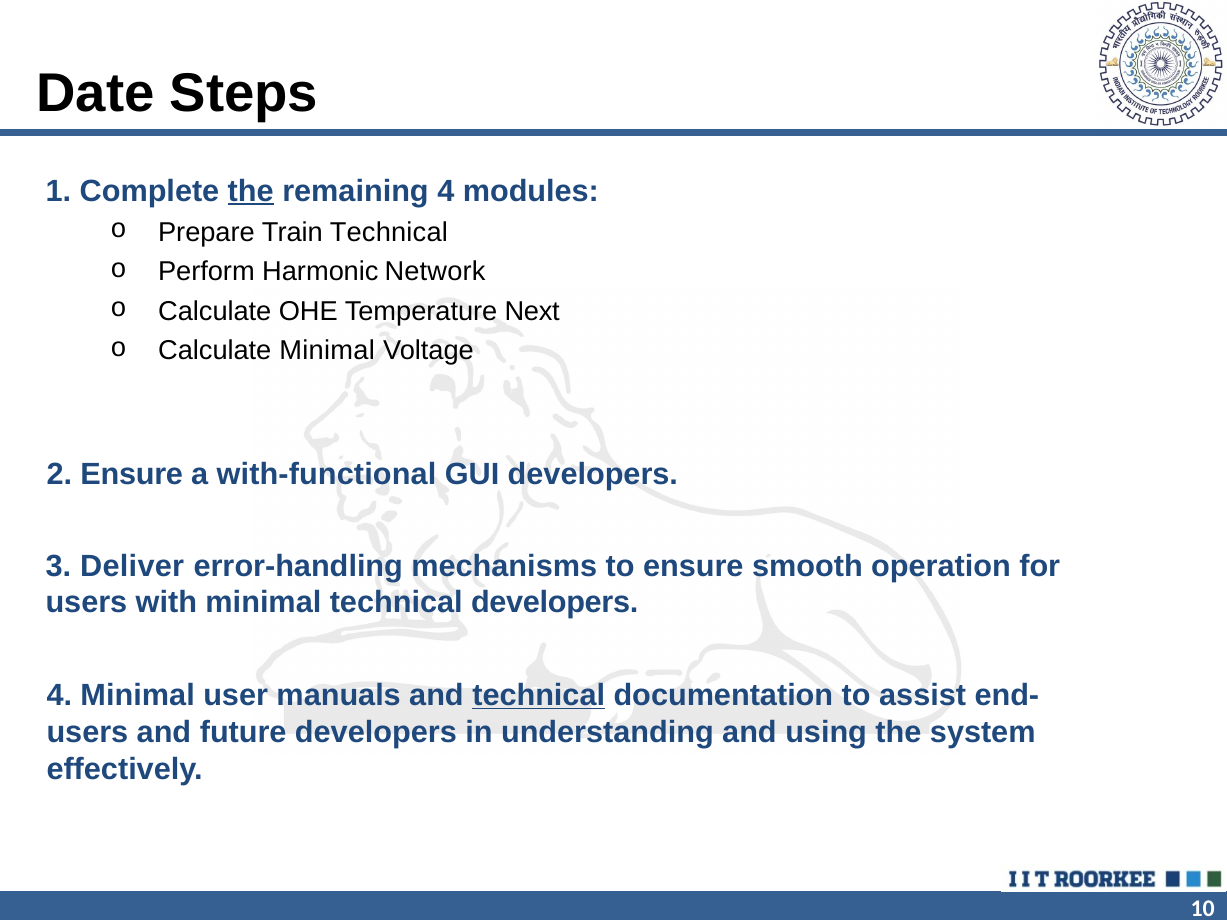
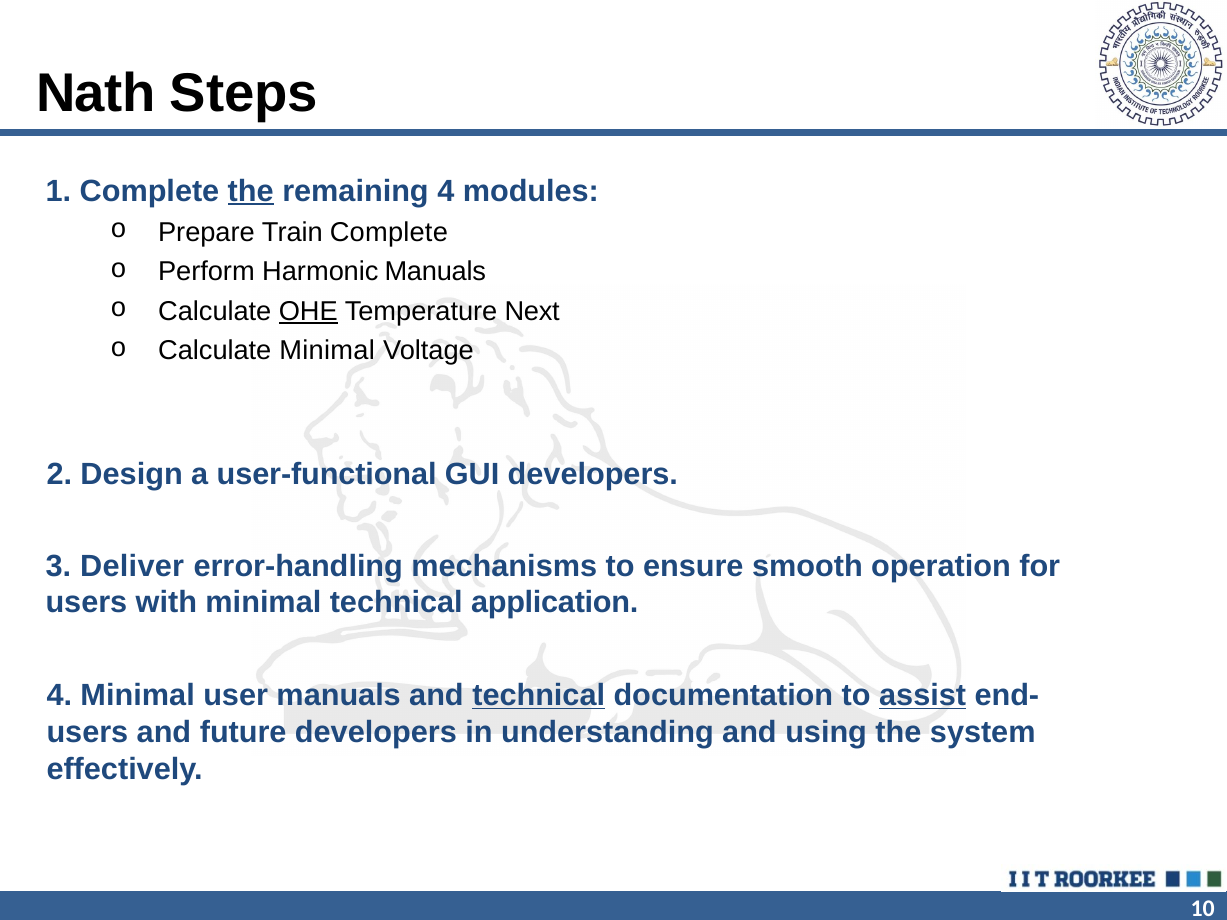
Date: Date -> Nath (96, 94)
Train Technical: Technical -> Complete (389, 232)
Harmonic Network: Network -> Manuals (435, 272)
OHE underline: none -> present (308, 312)
2 Ensure: Ensure -> Design (132, 474)
with-functional: with-functional -> user-functional (327, 474)
technical developers: developers -> application (555, 603)
assist underline: none -> present (923, 696)
